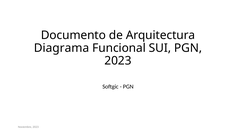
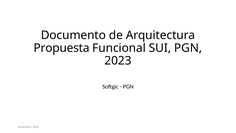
Diagrama: Diagrama -> Propuesta (62, 48)
